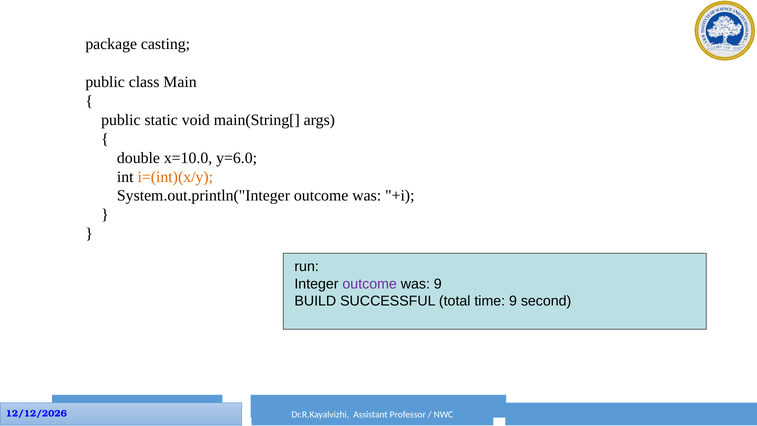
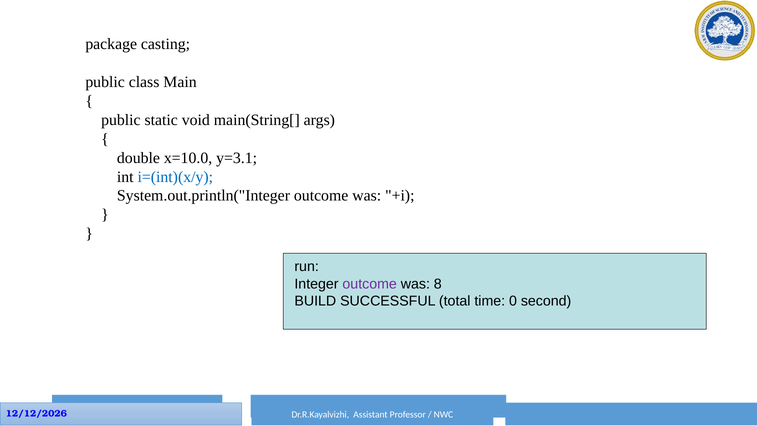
y=6.0: y=6.0 -> y=3.1 (237, 158)
i=(int)(x/y colour: orange -> blue (175, 177)
was 9: 9 -> 8 (438, 284)
time 9: 9 -> 0 (513, 301)
